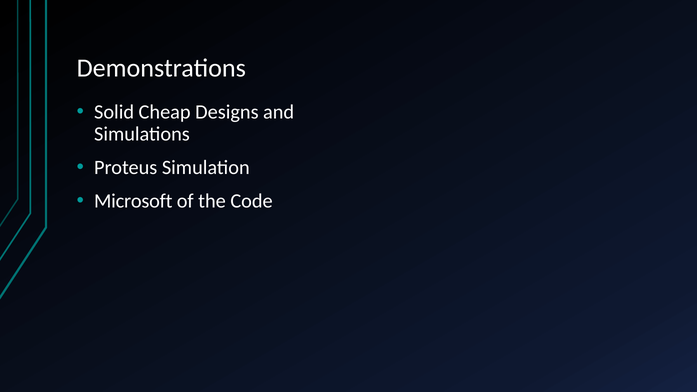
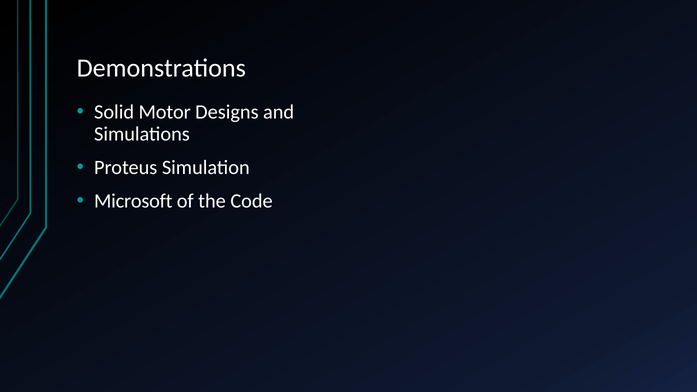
Cheap: Cheap -> Motor (165, 112)
